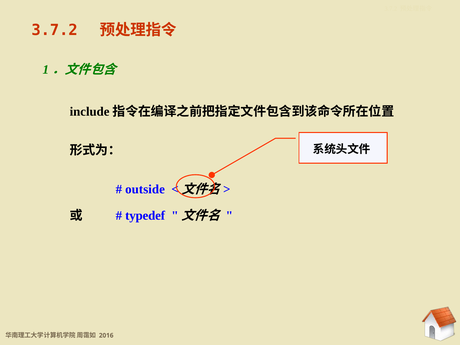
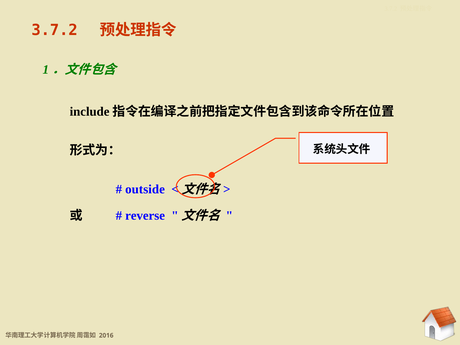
typedef: typedef -> reverse (145, 215)
